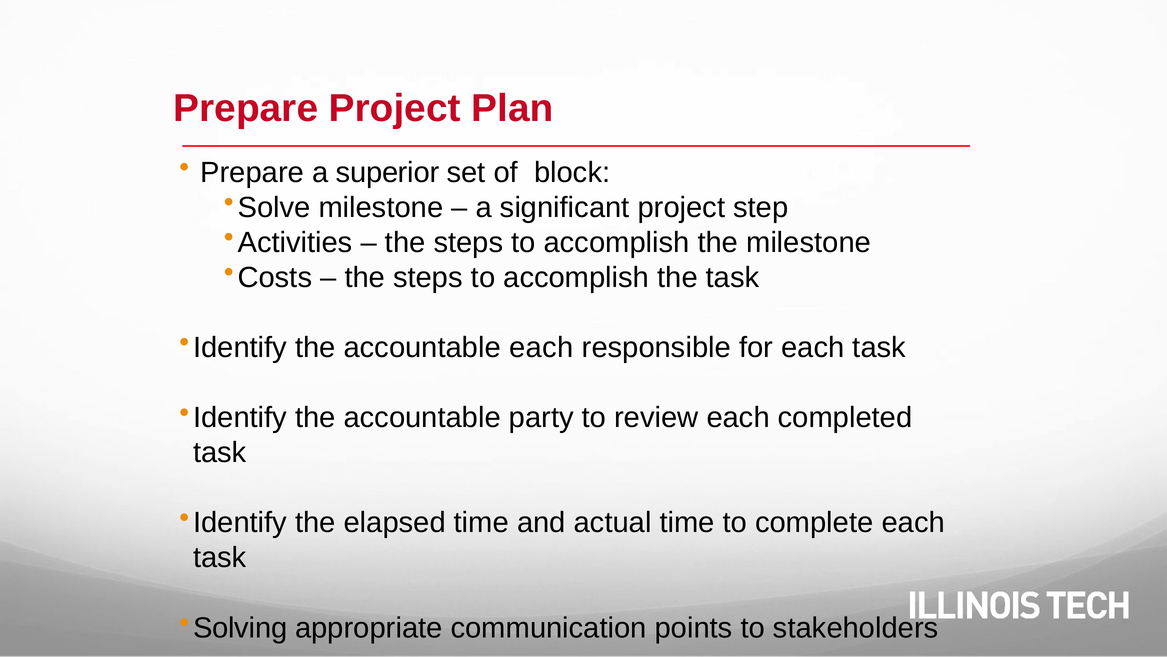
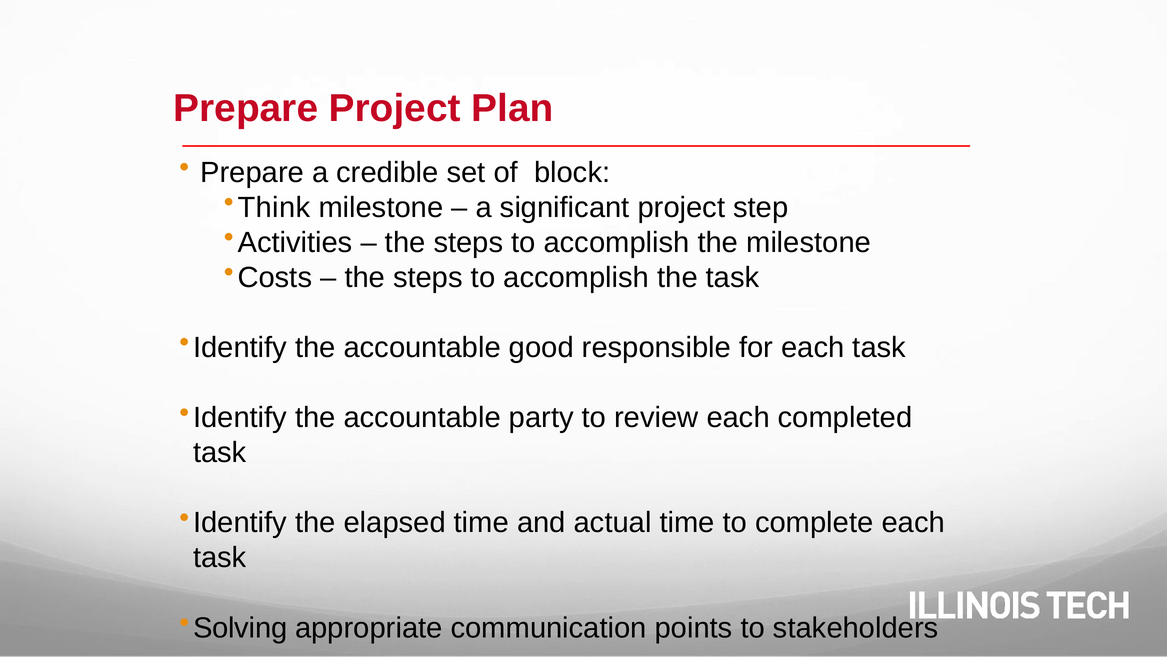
superior: superior -> credible (387, 172)
Solve: Solve -> Think (274, 207)
accountable each: each -> good (541, 347)
